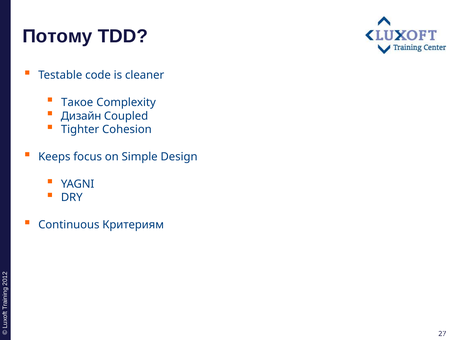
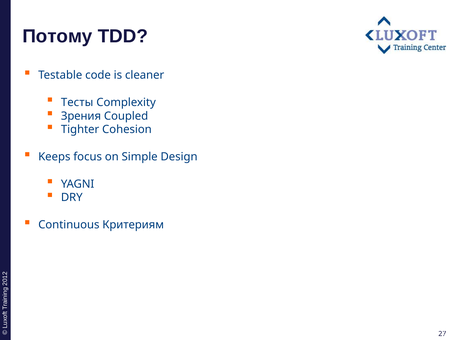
Такое: Такое -> Тесты (77, 102)
Дизайн: Дизайн -> Зрения (81, 116)
